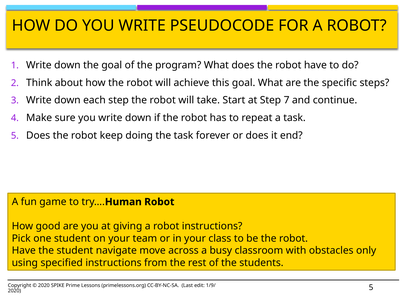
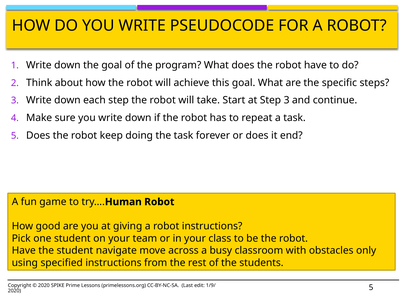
Step 7: 7 -> 3 (287, 100)
